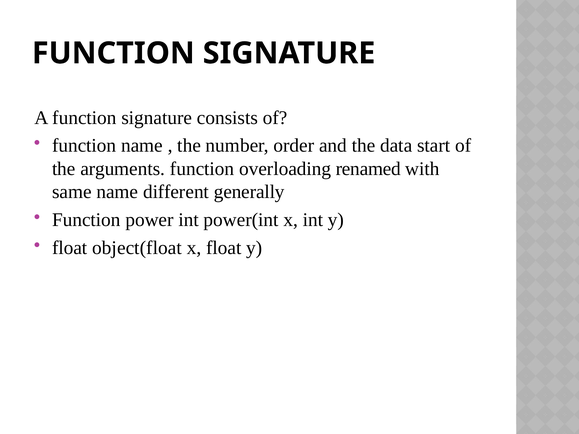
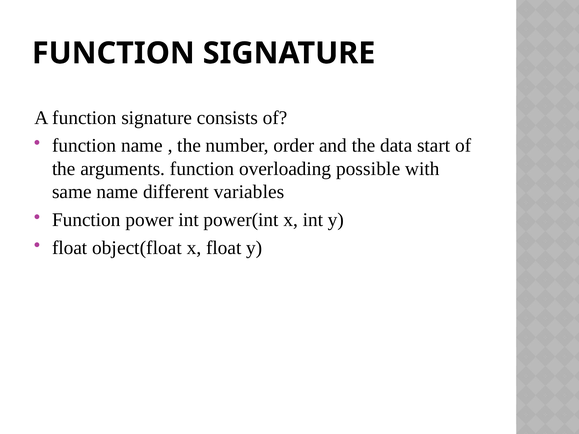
renamed: renamed -> possible (368, 169)
generally: generally -> variables (249, 192)
